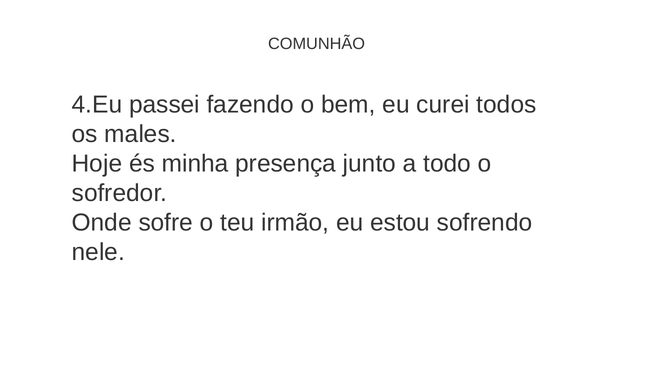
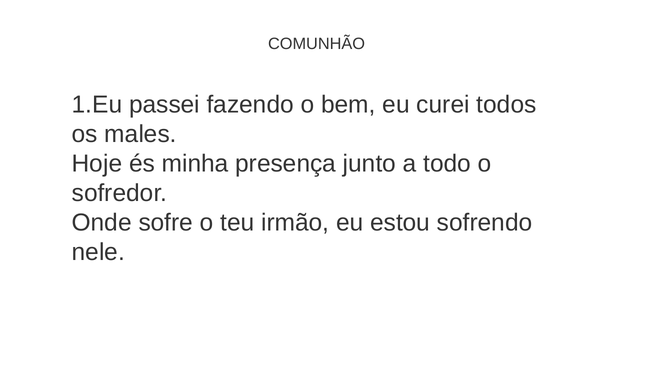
4.Eu: 4.Eu -> 1.Eu (97, 105)
